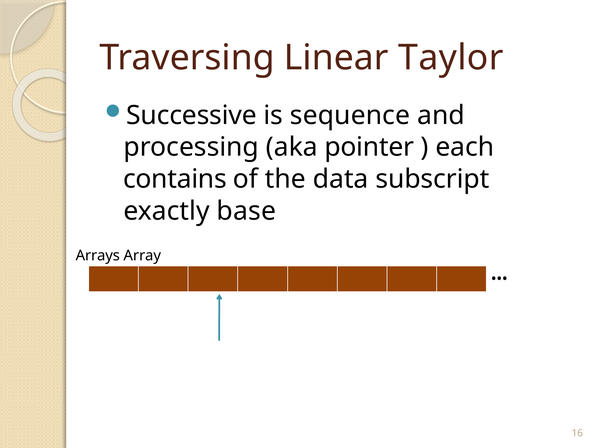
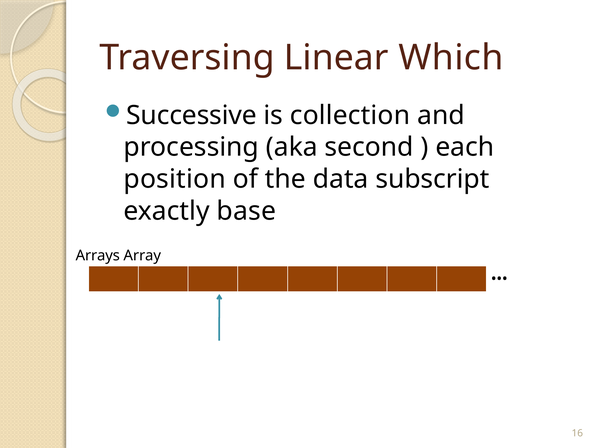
Taylor: Taylor -> Which (451, 58)
sequence: sequence -> collection (350, 115)
pointer: pointer -> second (369, 147)
contains: contains -> position (175, 179)
